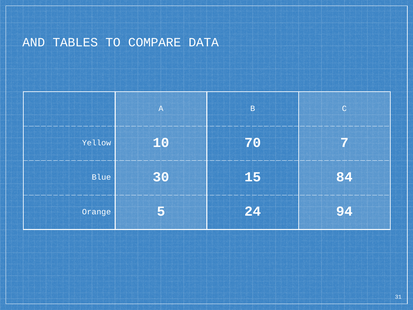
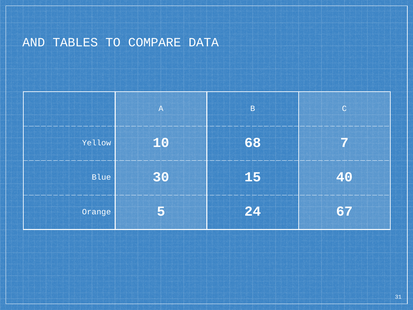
70: 70 -> 68 (253, 142)
84: 84 -> 40 (344, 177)
94: 94 -> 67 (344, 211)
